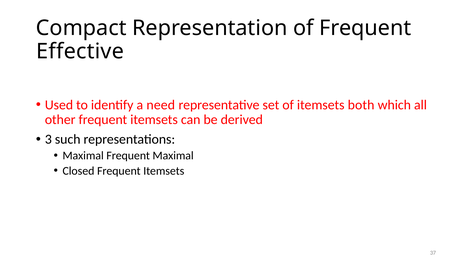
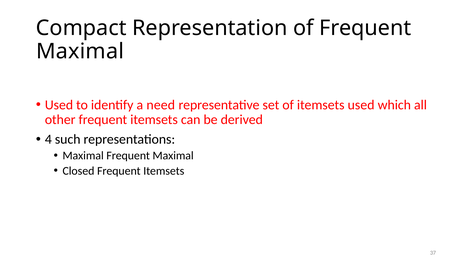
Effective: Effective -> Maximal (80, 51)
itemsets both: both -> used (361, 105)
3: 3 -> 4 (48, 140)
